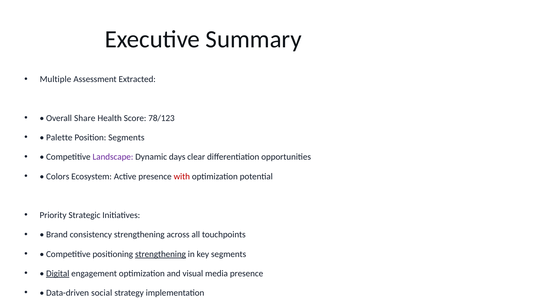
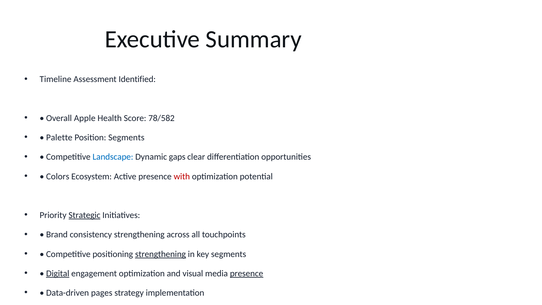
Multiple: Multiple -> Timeline (56, 79)
Extracted: Extracted -> Identified (137, 79)
Share: Share -> Apple (85, 118)
78/123: 78/123 -> 78/582 (162, 118)
Landscape colour: purple -> blue (113, 157)
days: days -> gaps (177, 157)
Strategic underline: none -> present (84, 215)
presence underline: none -> present (247, 273)
social: social -> pages (102, 293)
